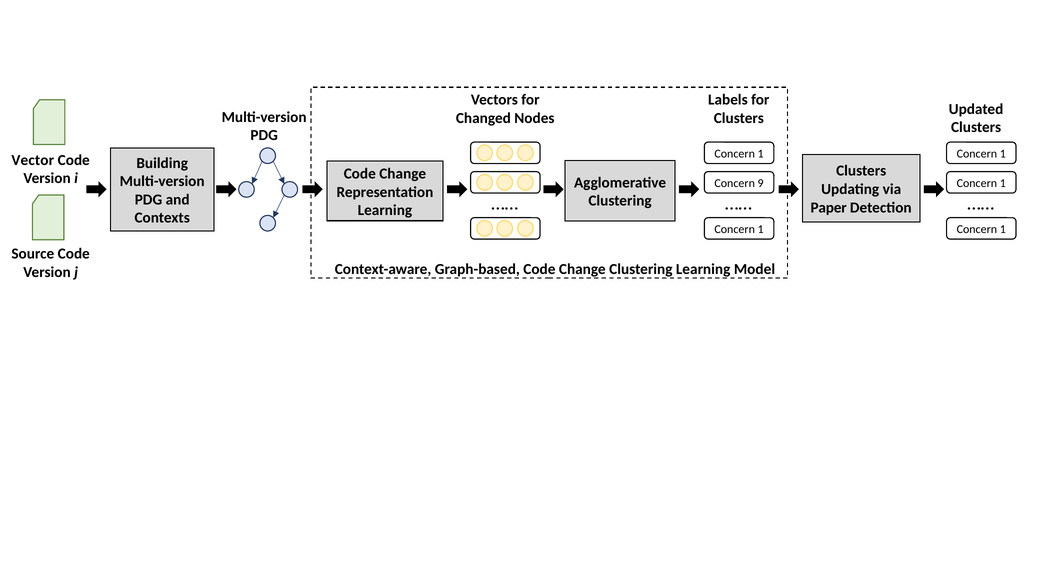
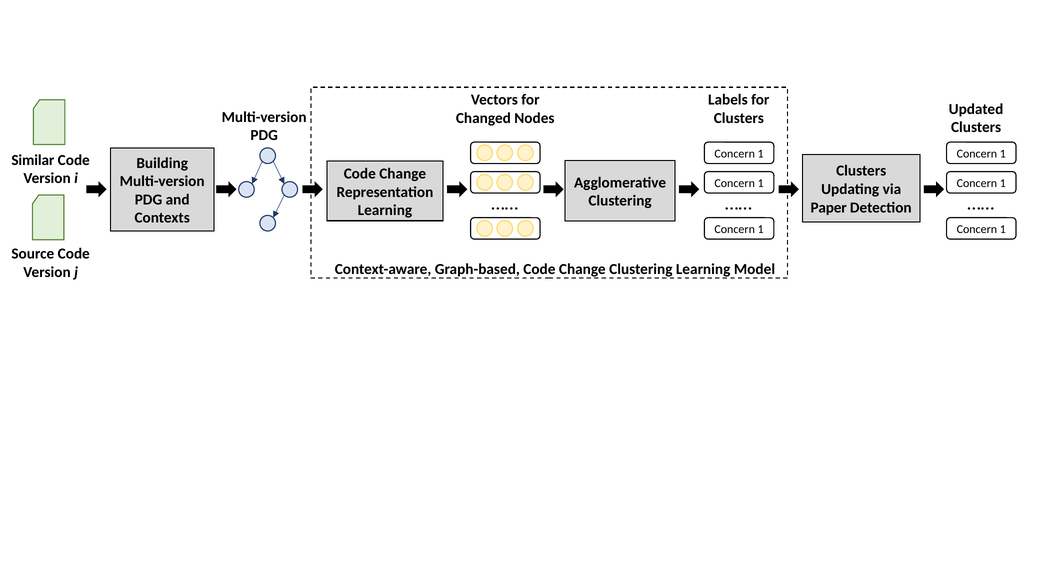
Vector: Vector -> Similar (33, 160)
9: 9 -> 1 (761, 183)
